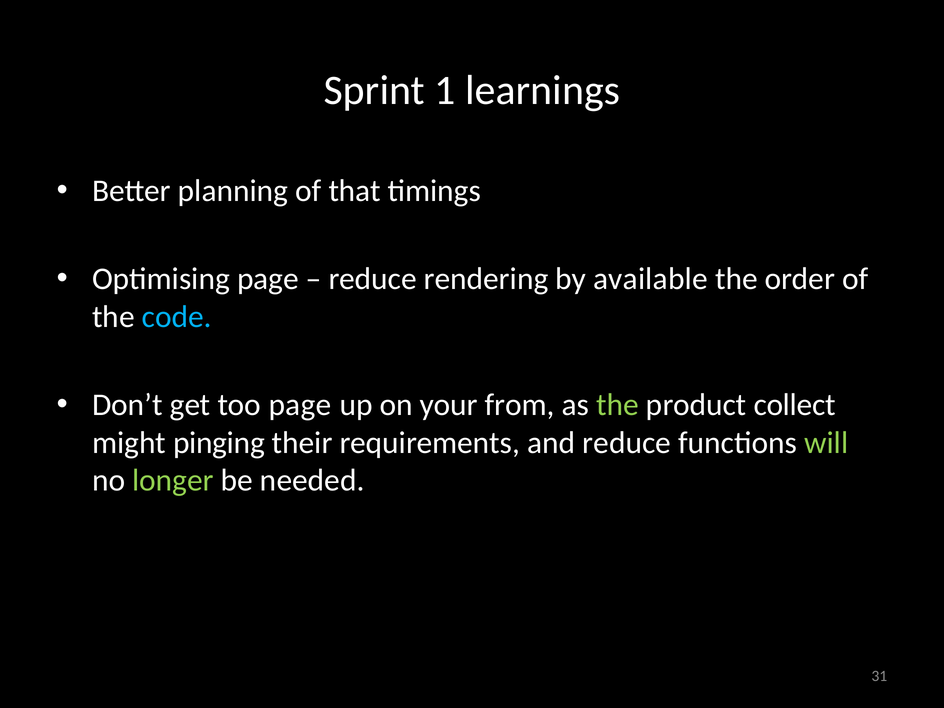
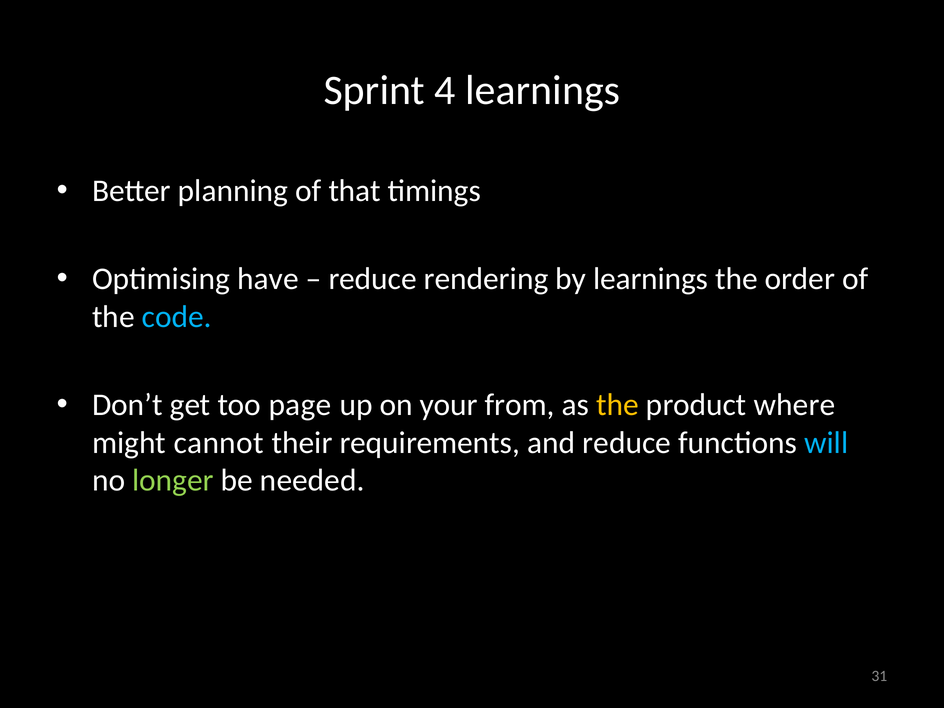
1: 1 -> 4 (445, 90)
Optimising page: page -> have (268, 279)
by available: available -> learnings (651, 279)
the colour: light green -> yellow (618, 405)
collect: collect -> where (795, 405)
pinging: pinging -> cannot (219, 443)
will colour: light green -> light blue (826, 443)
